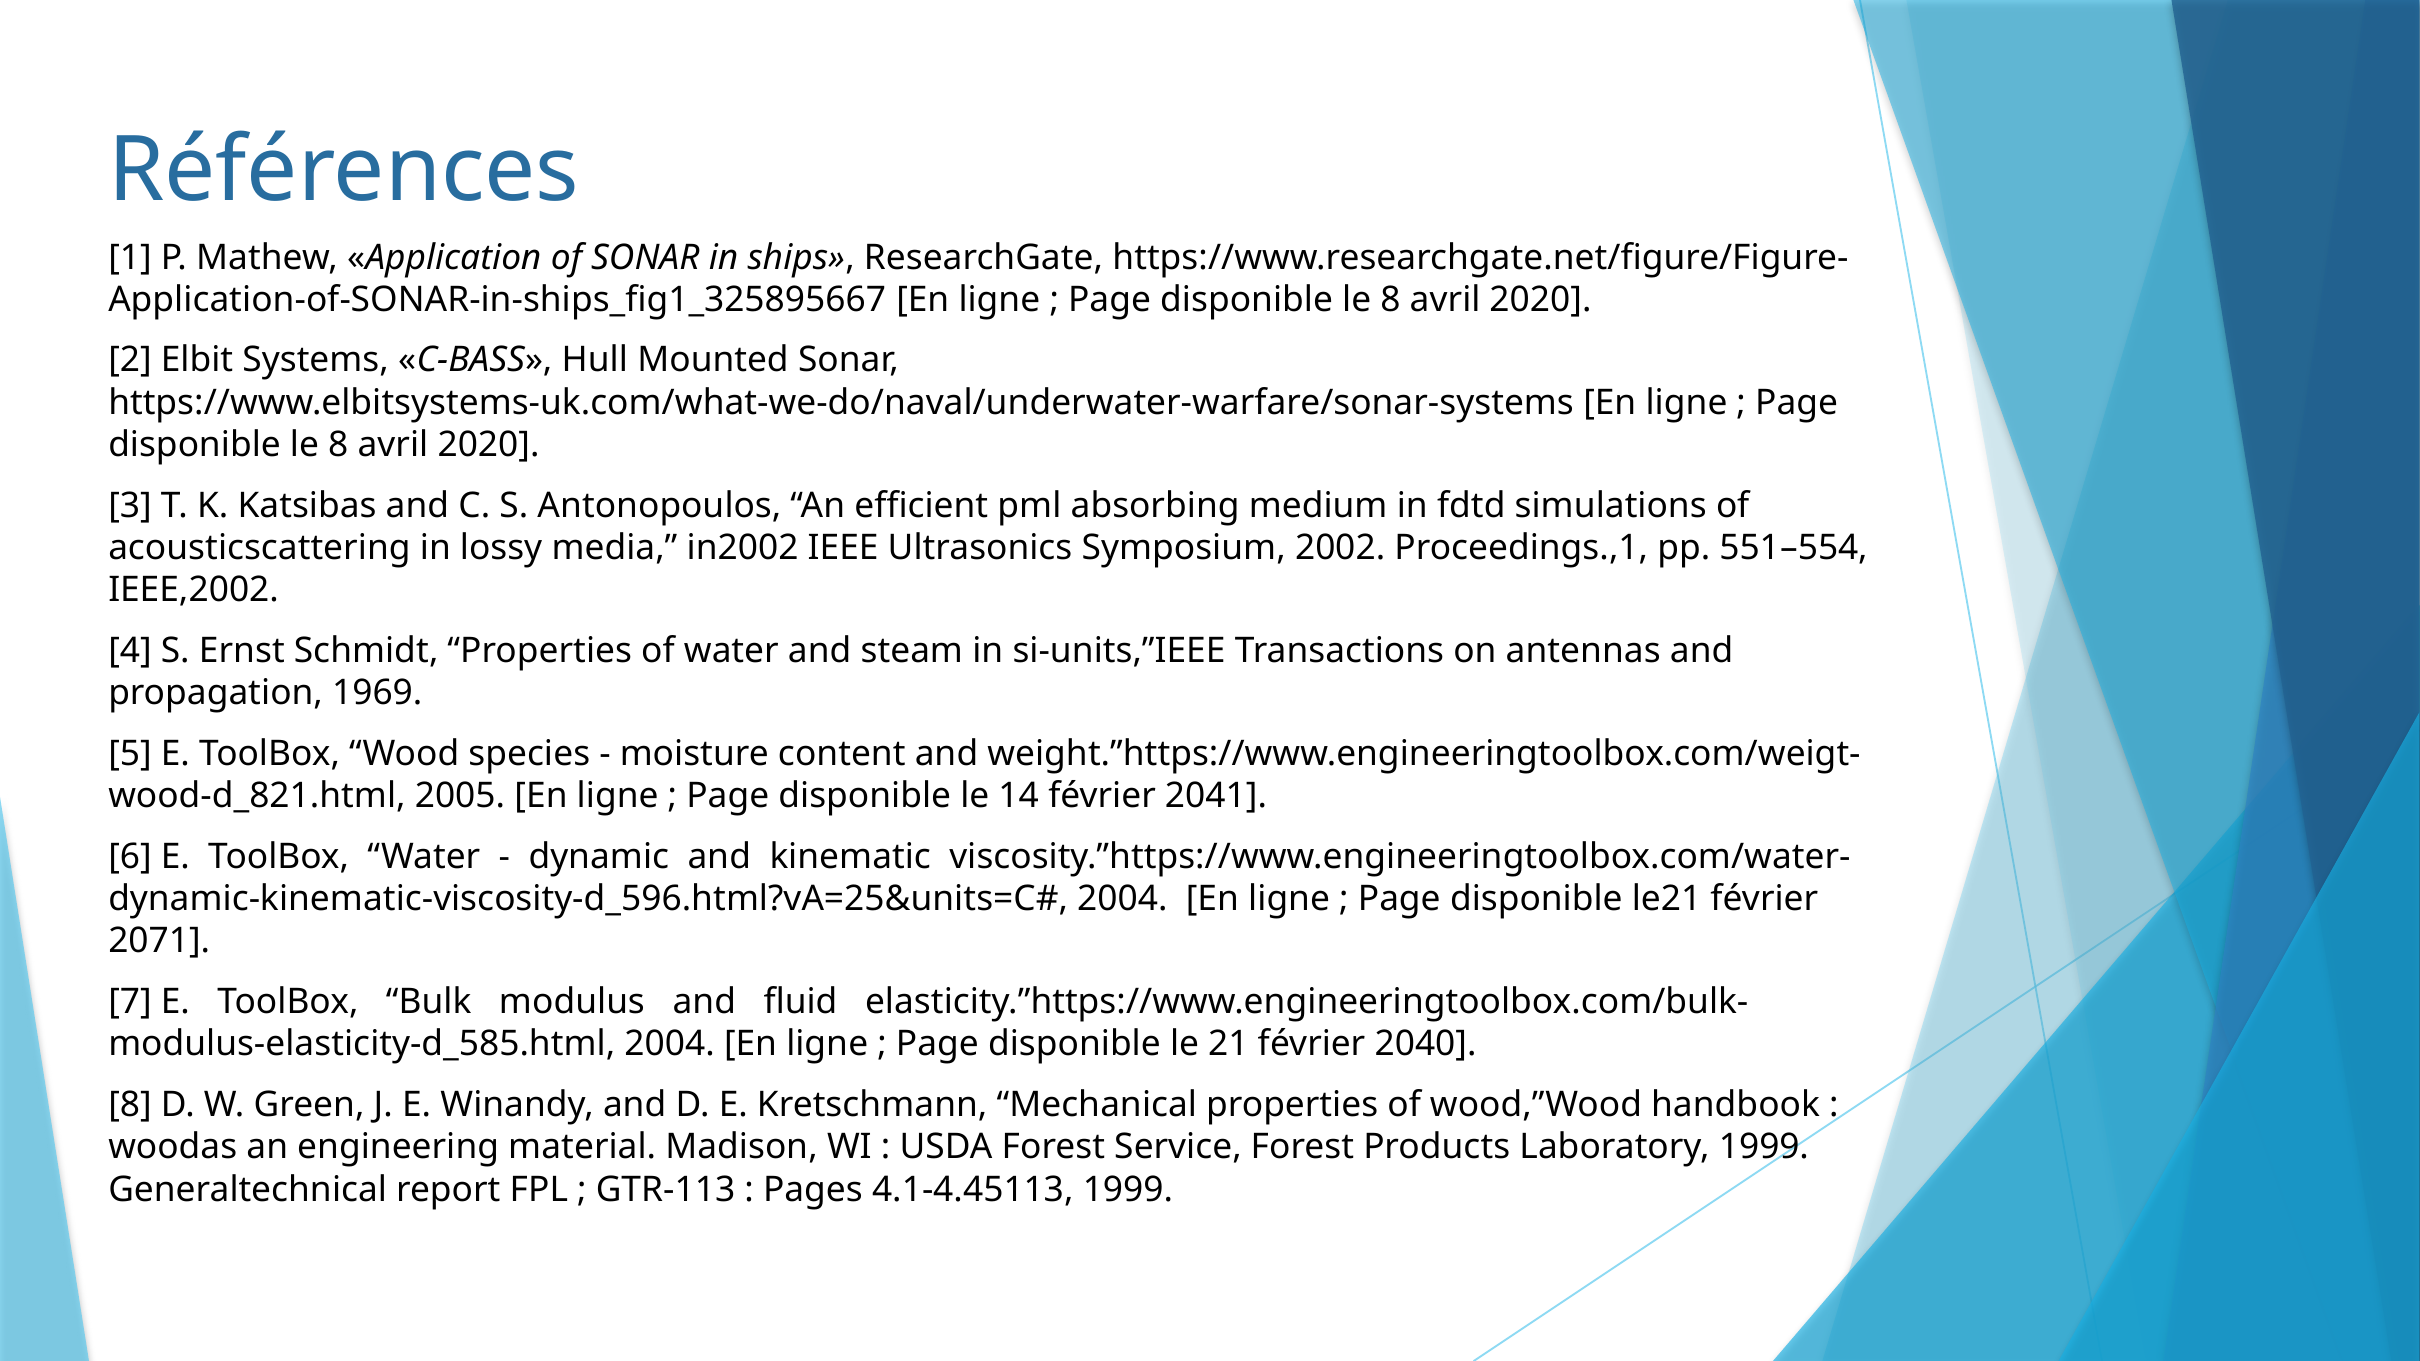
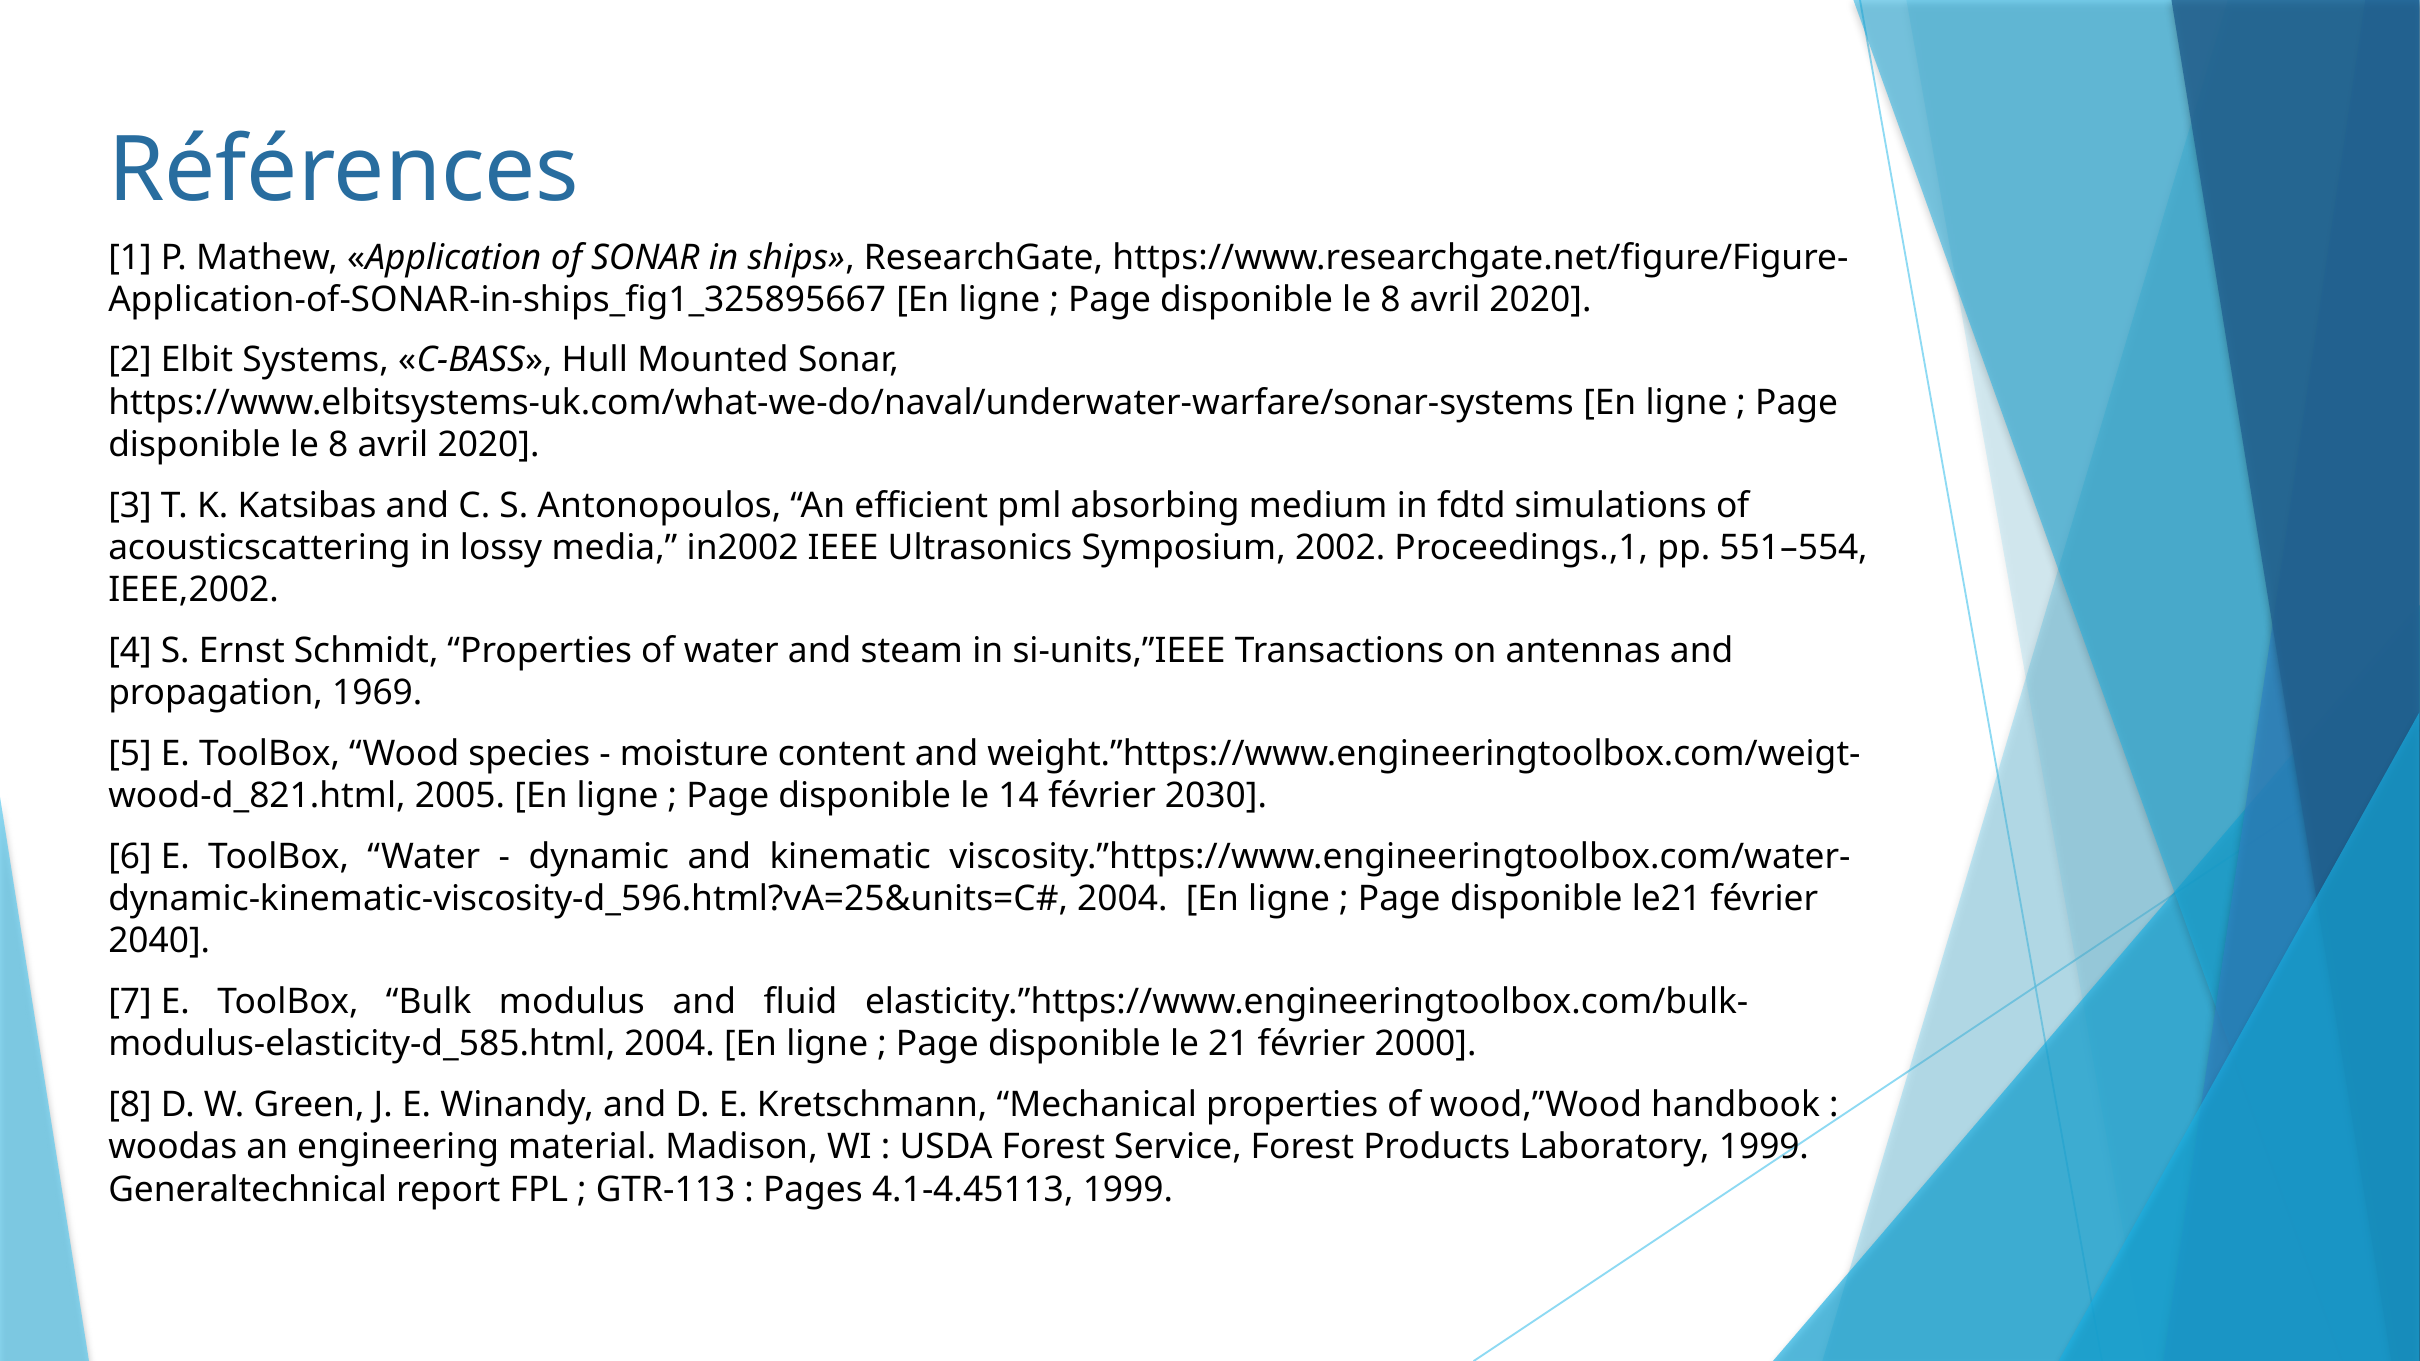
2041: 2041 -> 2030 (1216, 796)
2071: 2071 -> 2040 (159, 941)
2040: 2040 -> 2000 (1426, 1044)
